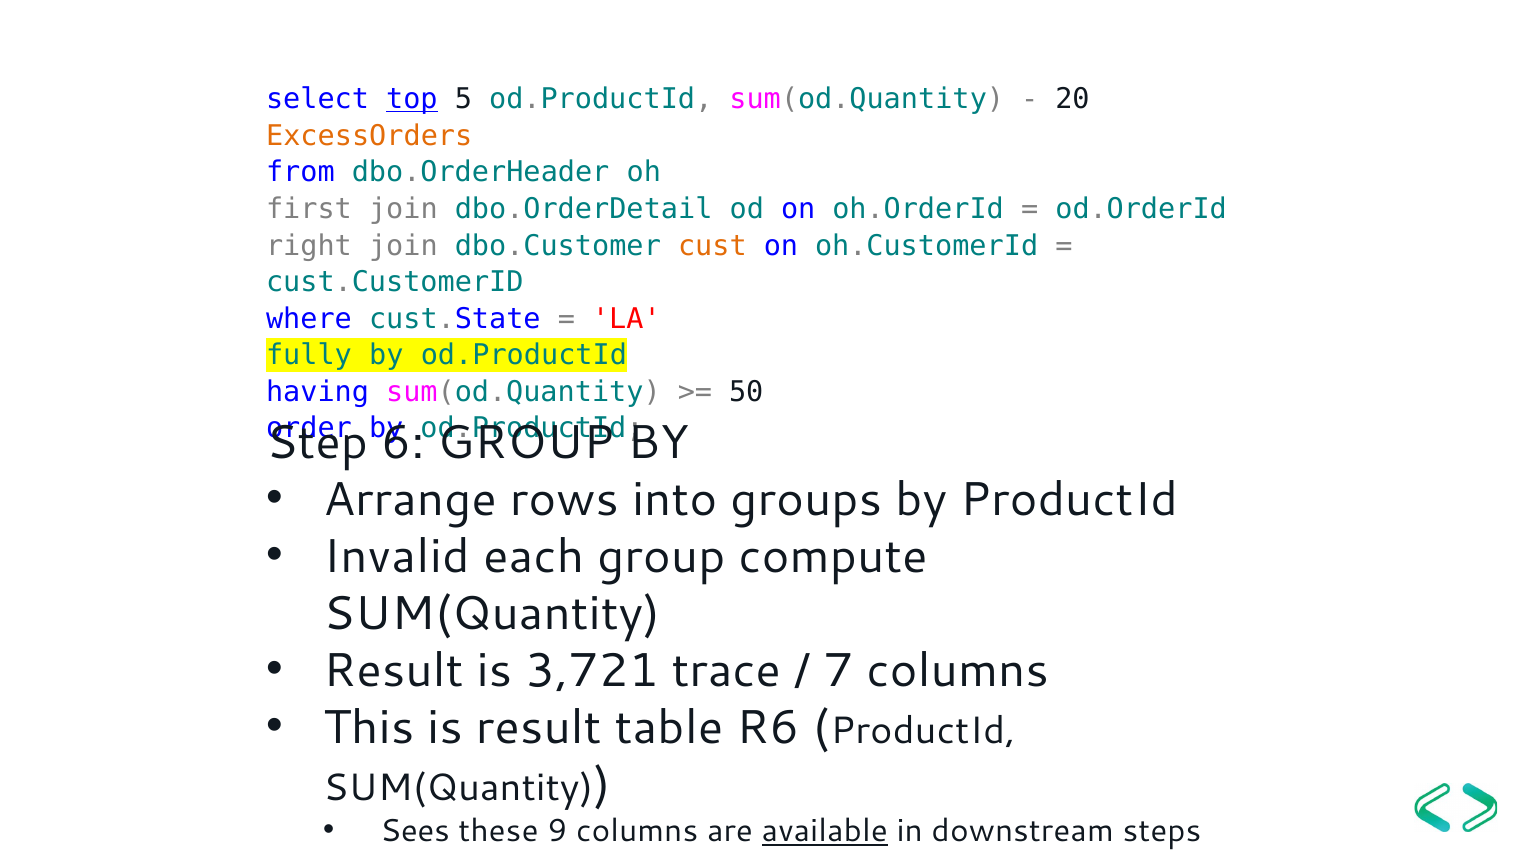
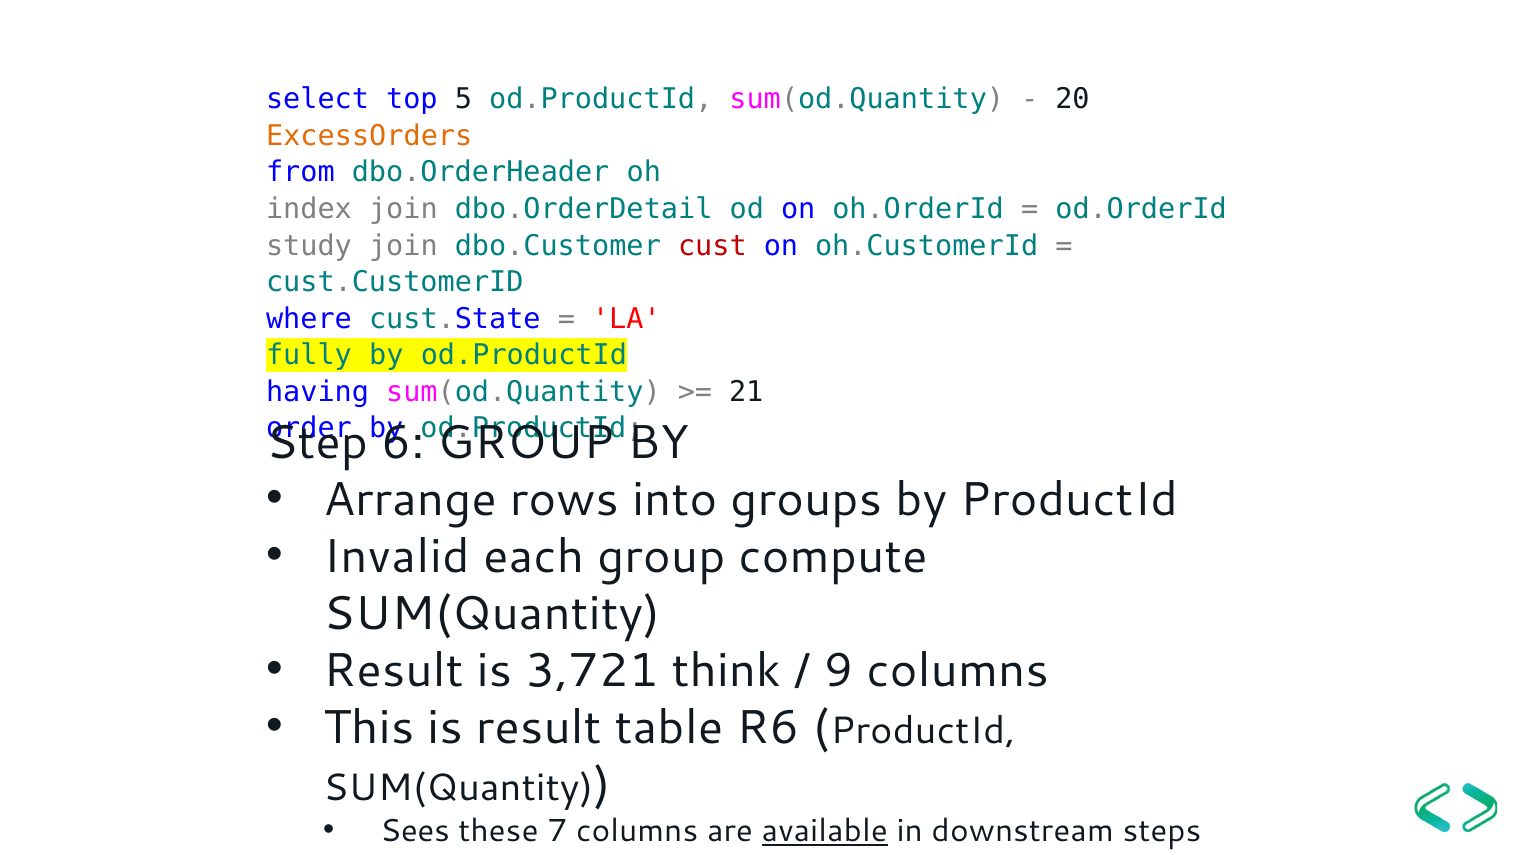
top underline: present -> none (412, 99)
first: first -> index (309, 209)
right: right -> study (309, 246)
cust colour: orange -> red (712, 246)
50: 50 -> 21 (746, 392)
trace: trace -> think (726, 671)
7: 7 -> 9 (838, 671)
9: 9 -> 7 (557, 832)
